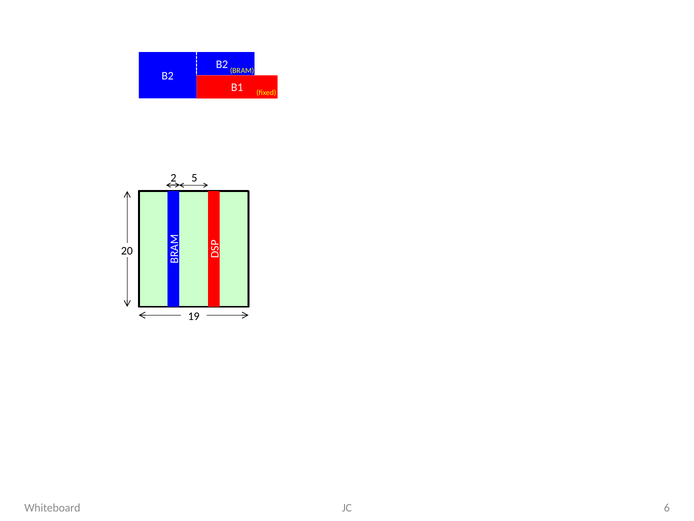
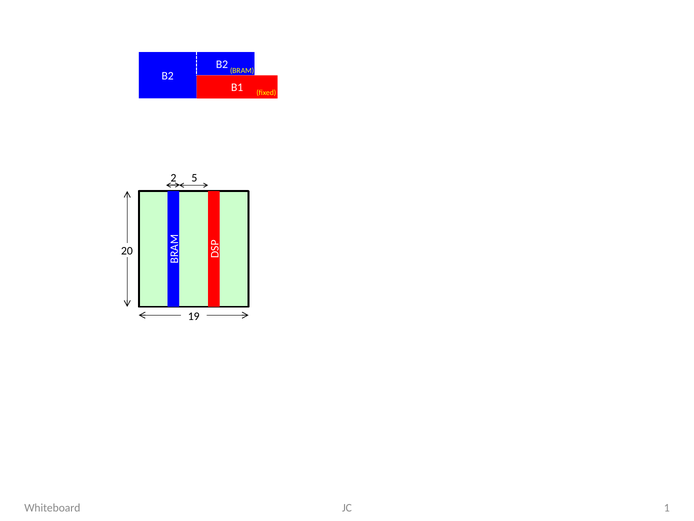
6: 6 -> 1 (667, 507)
